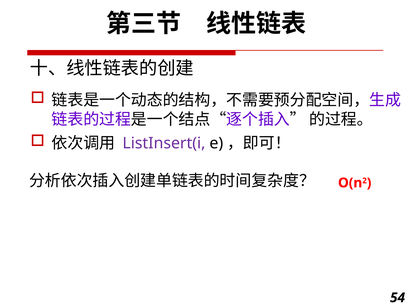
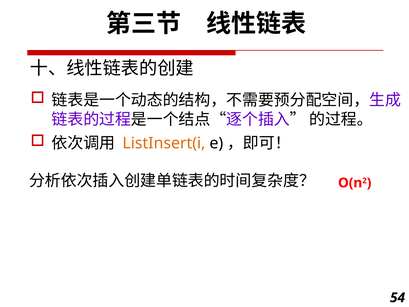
ListInsert(i colour: purple -> orange (164, 143)
